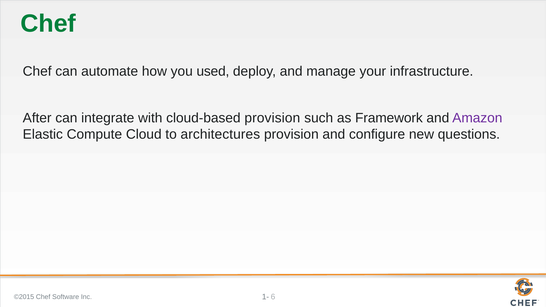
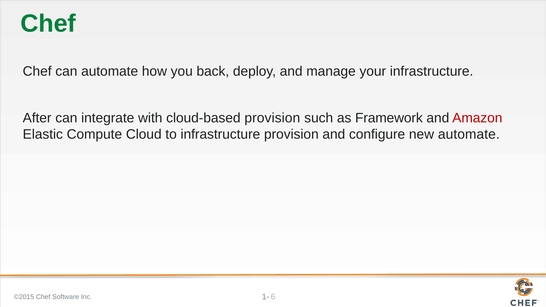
used: used -> back (213, 71)
Amazon colour: purple -> red (477, 118)
to architectures: architectures -> infrastructure (220, 134)
new questions: questions -> automate (469, 134)
